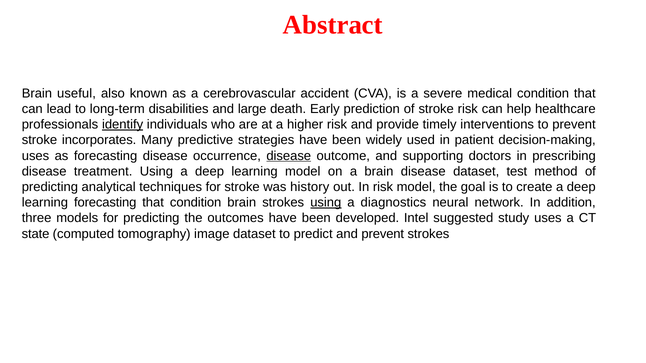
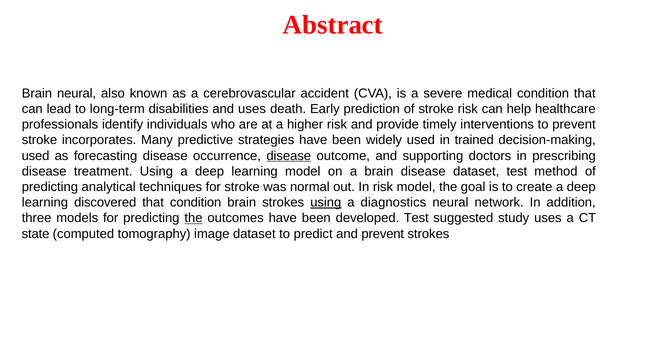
Brain useful: useful -> neural (77, 93)
and large: large -> uses (252, 109)
identify underline: present -> none (123, 125)
patient: patient -> trained (474, 140)
uses: uses -> used (36, 156)
history: history -> normal (310, 187)
learning forecasting: forecasting -> discovered (105, 203)
the underline: none -> present (193, 218)
developed Intel: Intel -> Test (416, 218)
